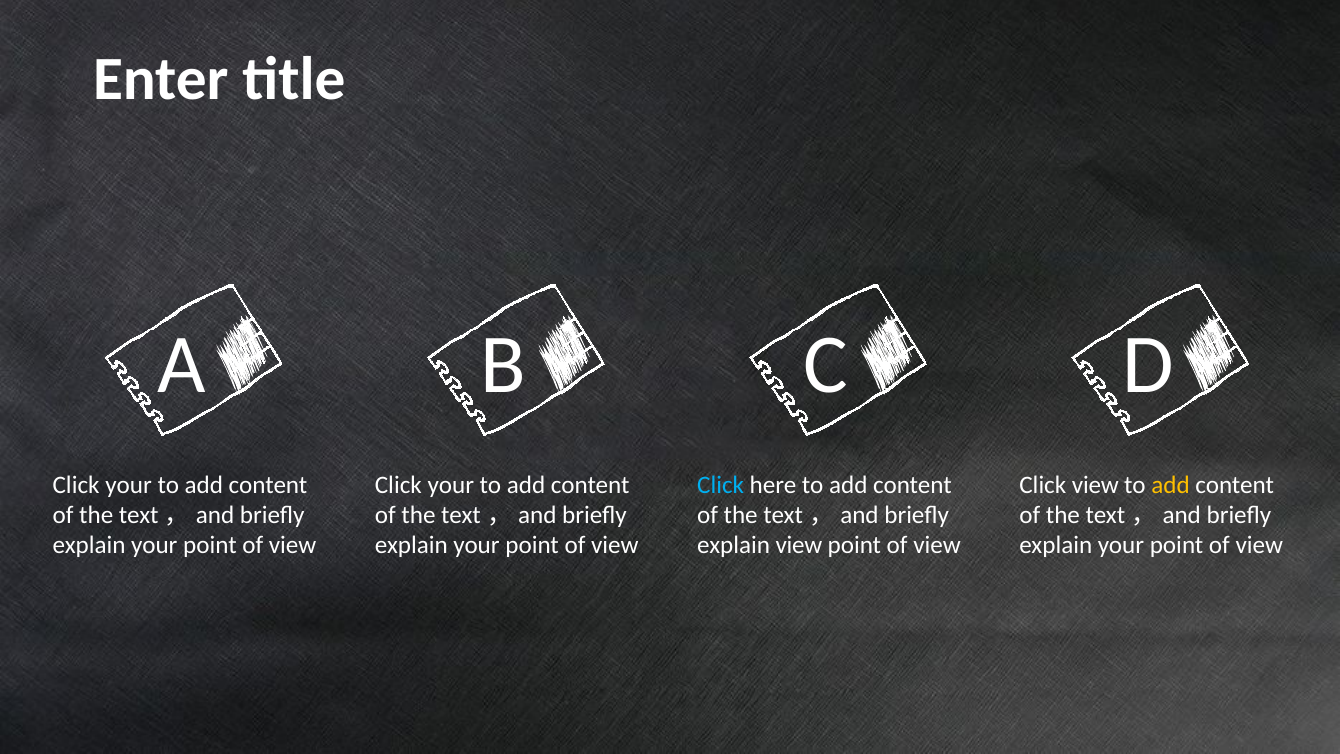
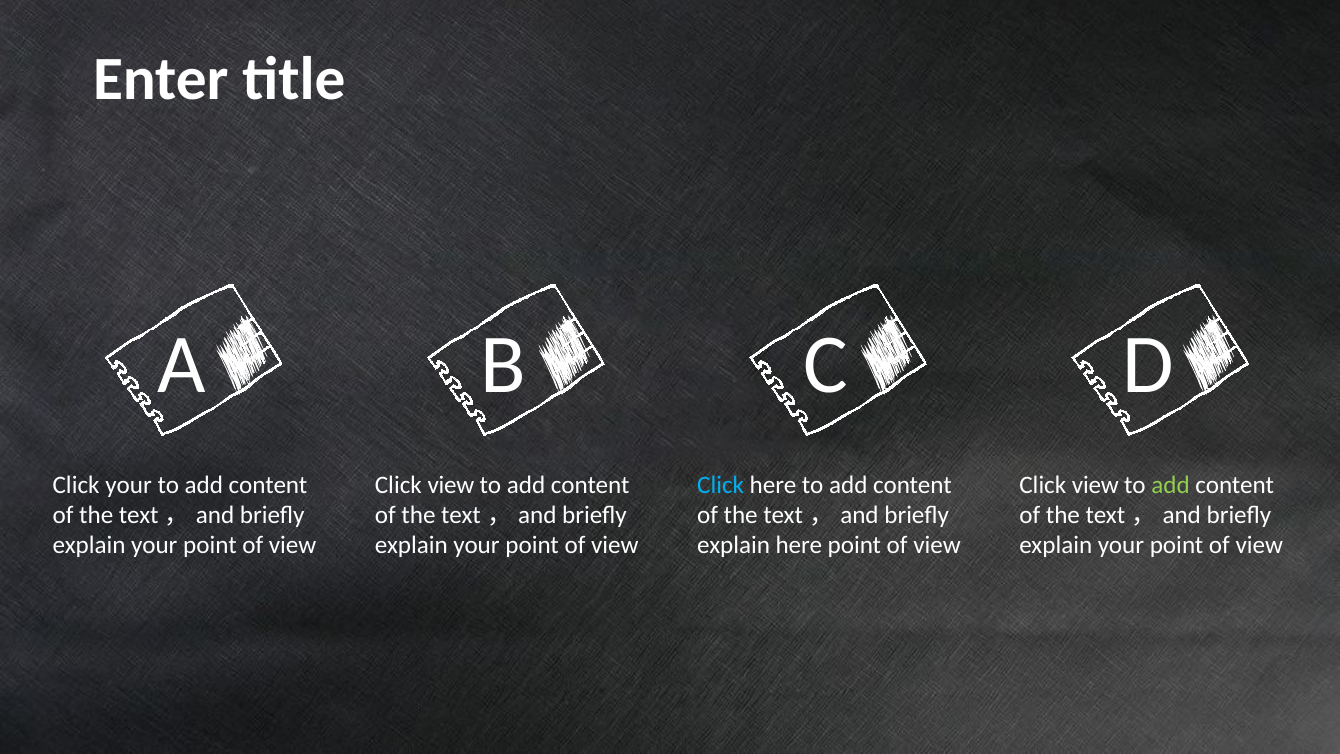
your: your -> view (451, 485)
add colour: yellow -> light green (1171, 485)
explain view: view -> here (799, 545)
